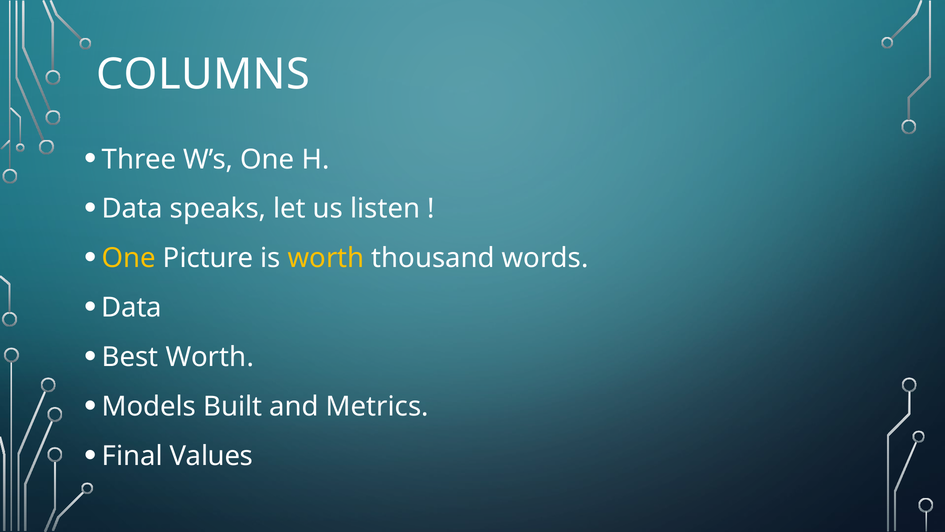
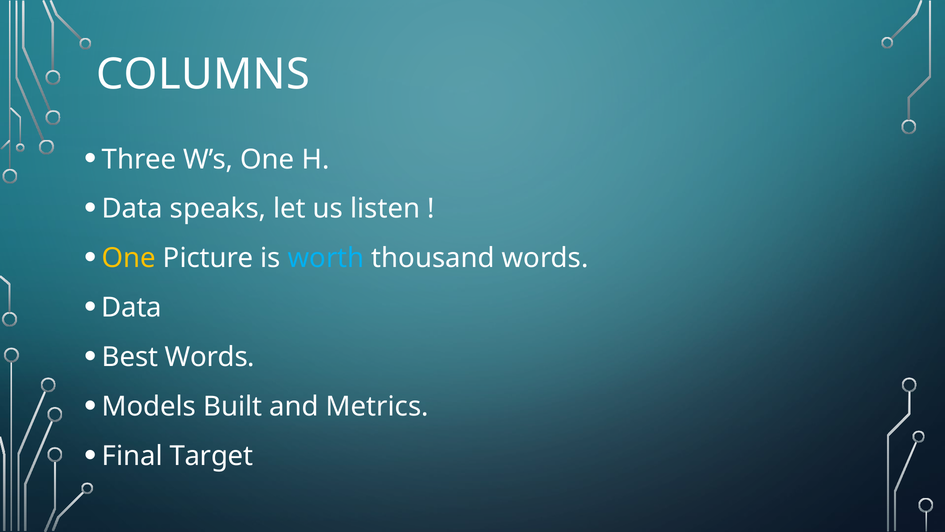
worth colour: yellow -> light blue (326, 258)
Best Worth: Worth -> Words (210, 357)
Values: Values -> Target (211, 456)
